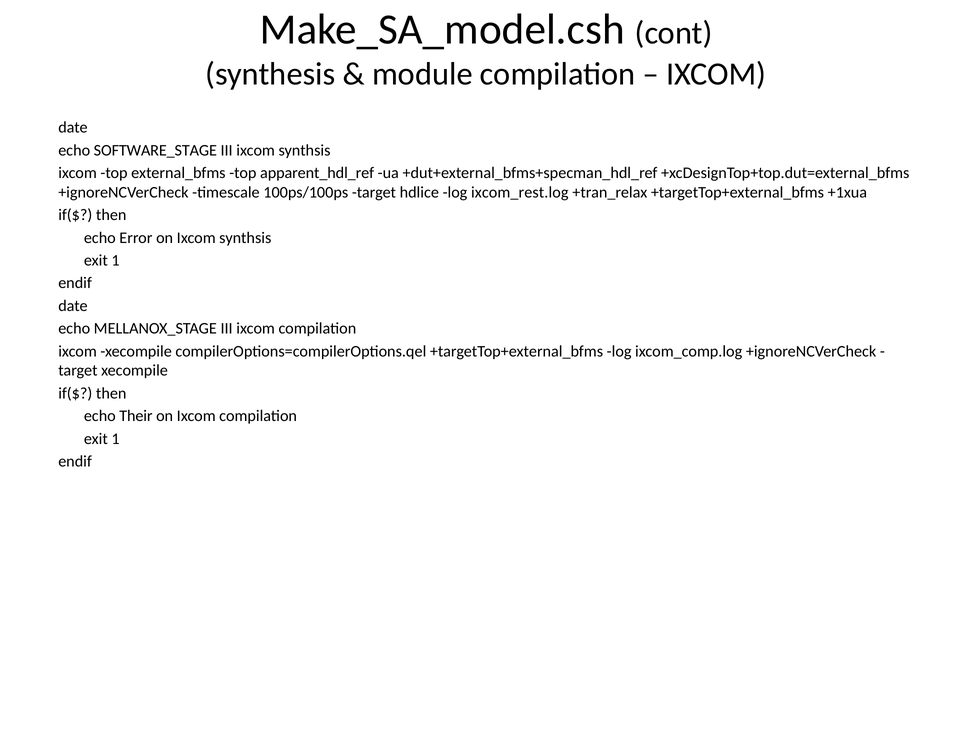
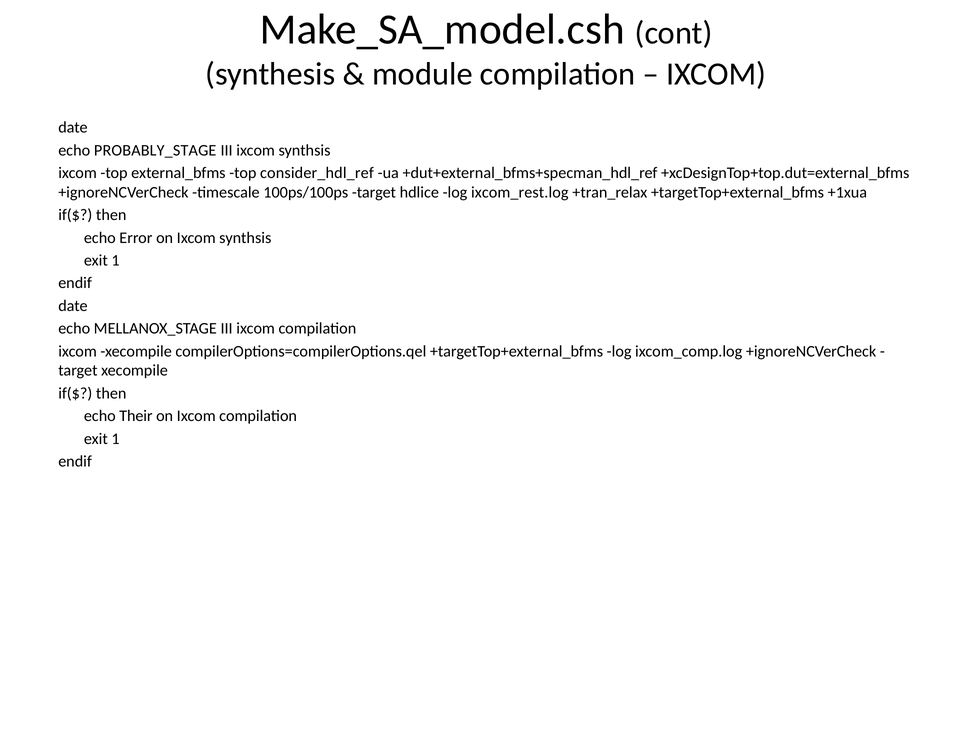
SOFTWARE_STAGE: SOFTWARE_STAGE -> PROBABLY_STAGE (155, 150)
apparent_hdl_ref: apparent_hdl_ref -> consider_hdl_ref (317, 173)
